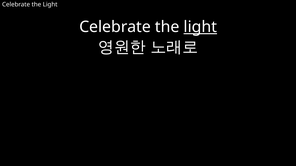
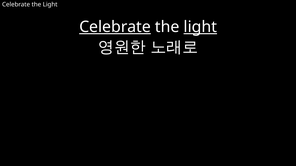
Celebrate underline: none -> present (115, 27)
